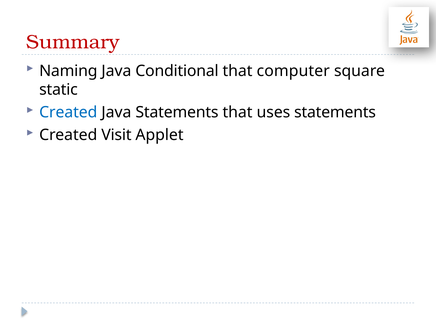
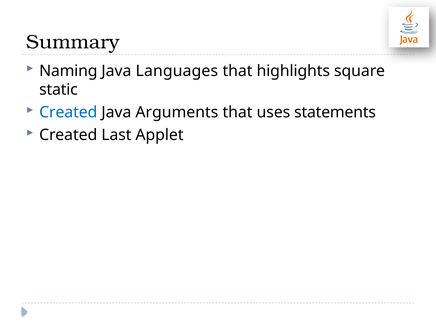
Summary colour: red -> black (73, 42)
Conditional: Conditional -> Languages (177, 71)
computer: computer -> highlights (293, 71)
Java Statements: Statements -> Arguments (177, 112)
Visit: Visit -> Last (116, 135)
